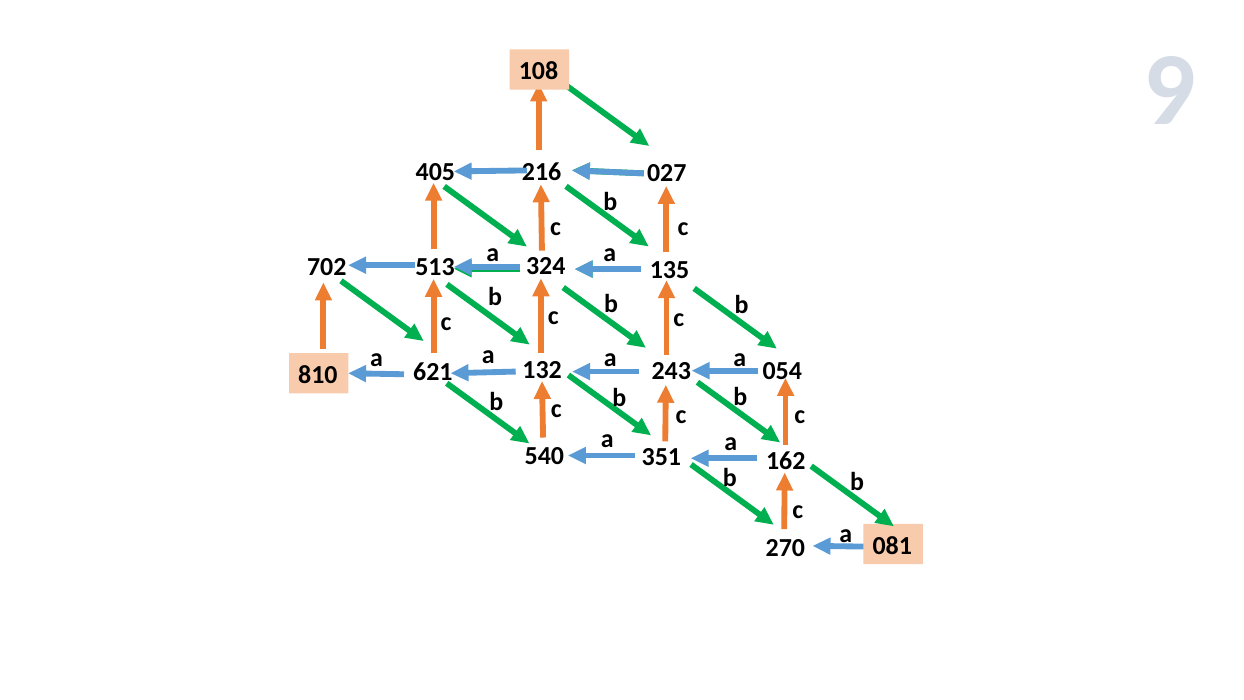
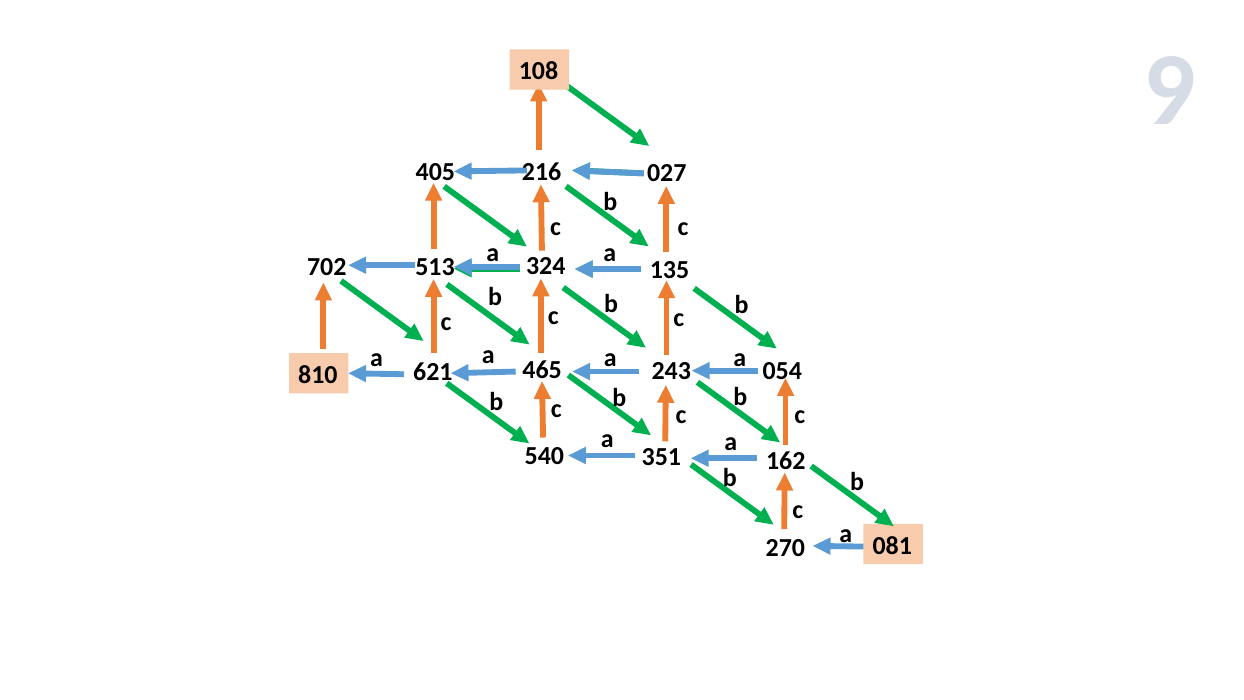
132: 132 -> 465 (542, 370)
